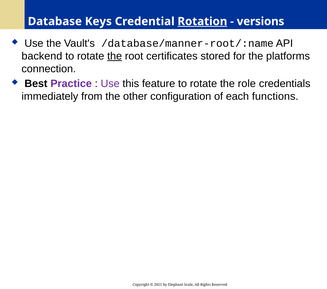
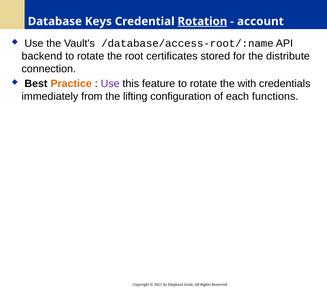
versions: versions -> account (260, 21)
/database/manner-root/:name: /database/manner-root/:name -> /database/access-root/:name (187, 43)
the underline: present -> none (115, 56)
platforms: platforms -> distribute (288, 56)
Practice colour: purple -> orange (71, 84)
role: role -> with (247, 84)
other: other -> lifting (135, 97)
